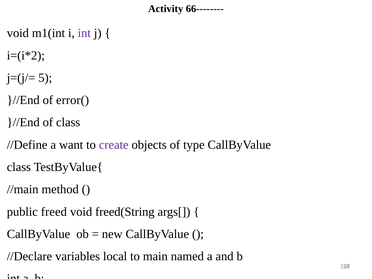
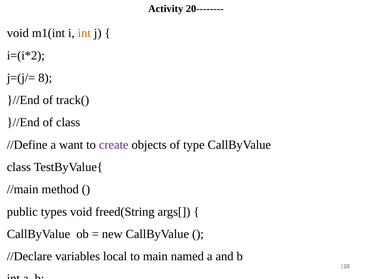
66--------: 66-------- -> 20-------- (205, 9)
int colour: purple -> orange (84, 33)
5: 5 -> 8 (45, 78)
error(: error( -> track( (73, 100)
freed: freed -> types (54, 212)
